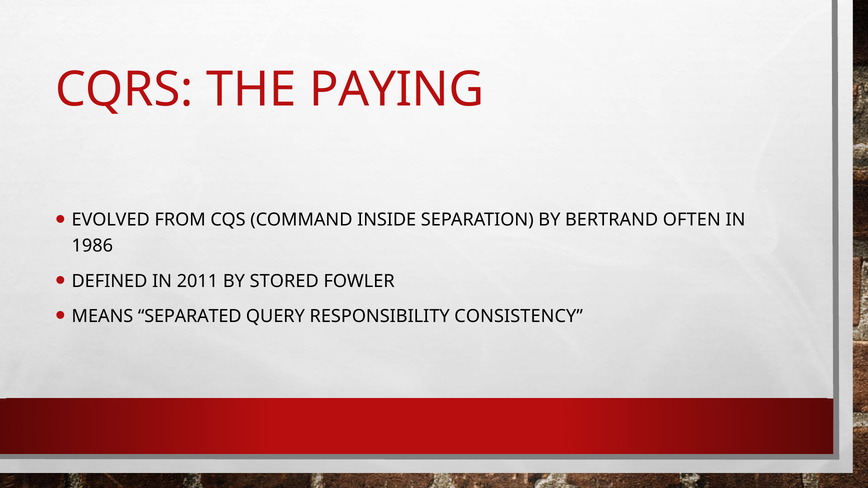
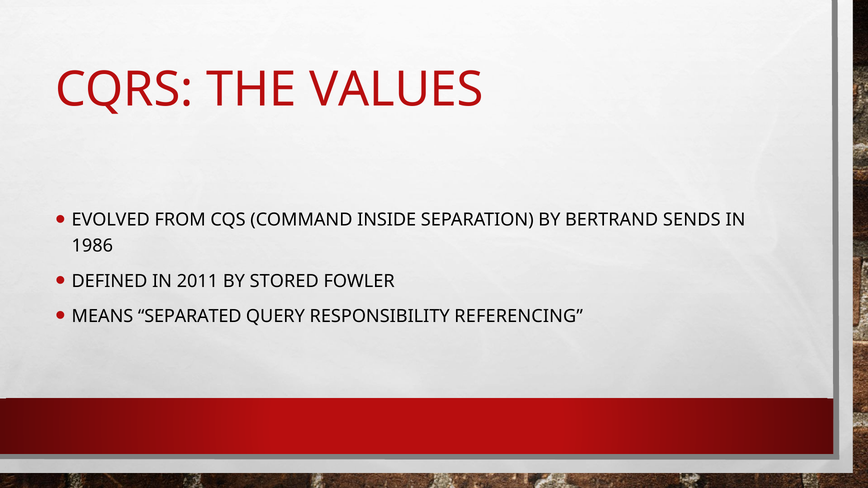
PAYING: PAYING -> VALUES (396, 90)
OFTEN: OFTEN -> SENDS (692, 220)
CONSISTENCY: CONSISTENCY -> REFERENCING (519, 316)
